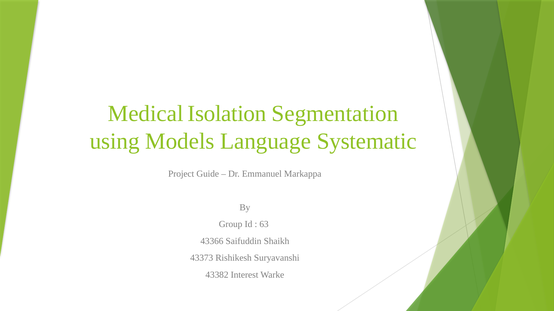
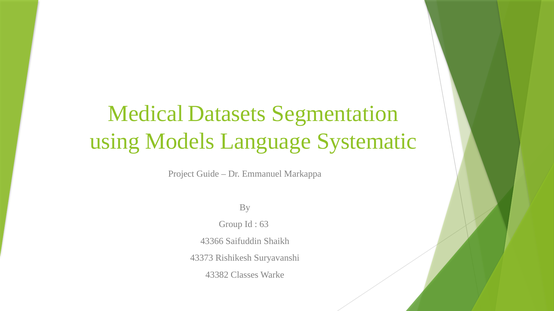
Isolation: Isolation -> Datasets (227, 114)
Interest: Interest -> Classes (245, 275)
